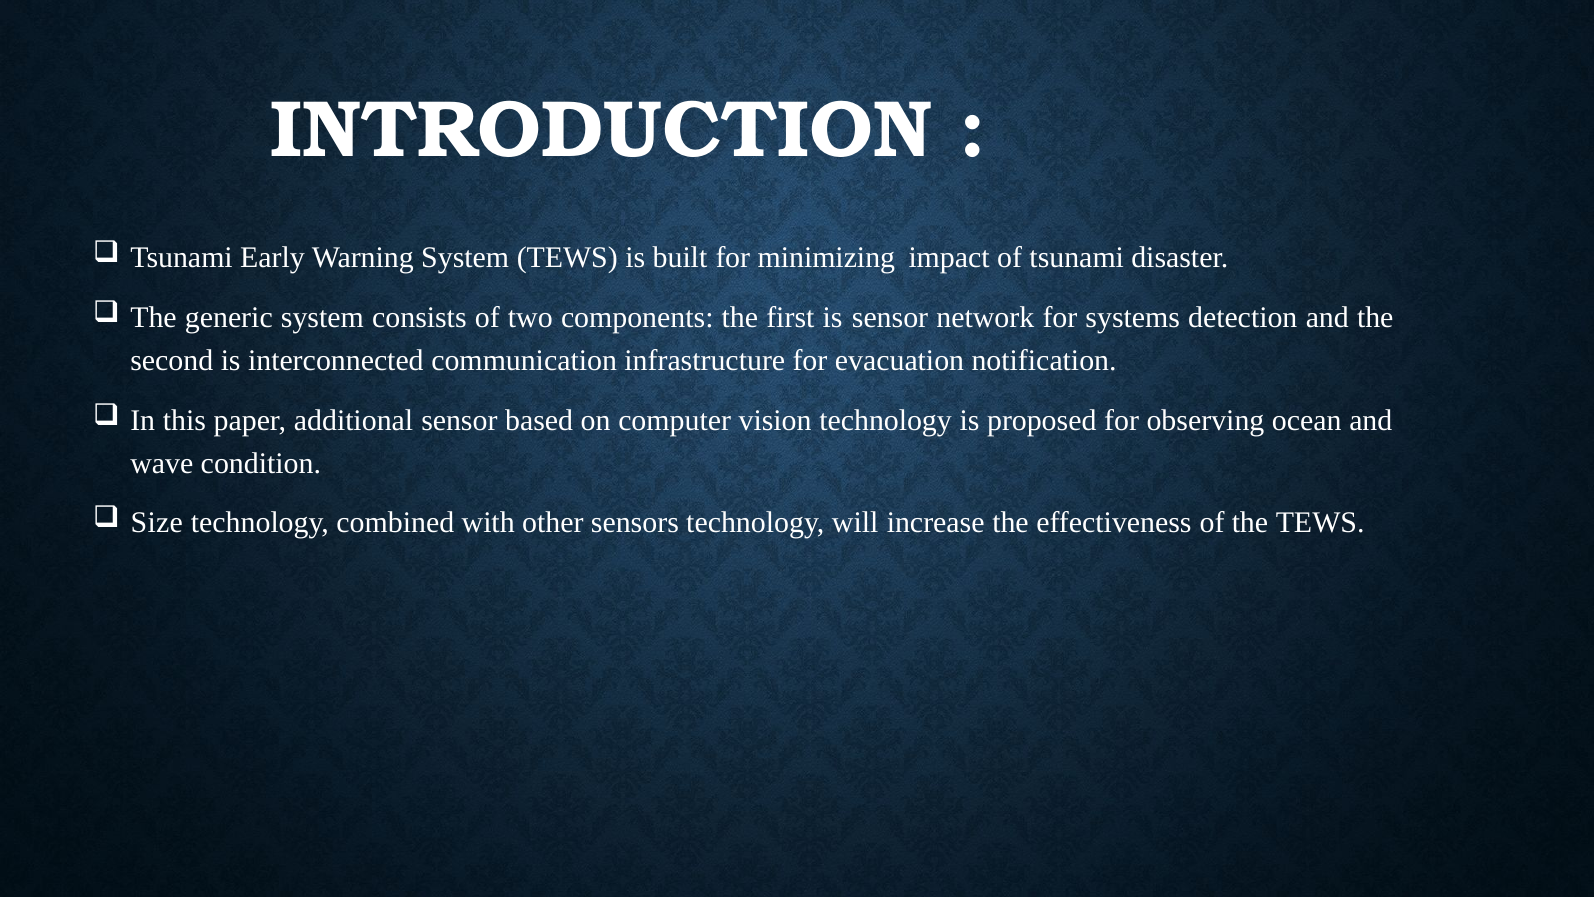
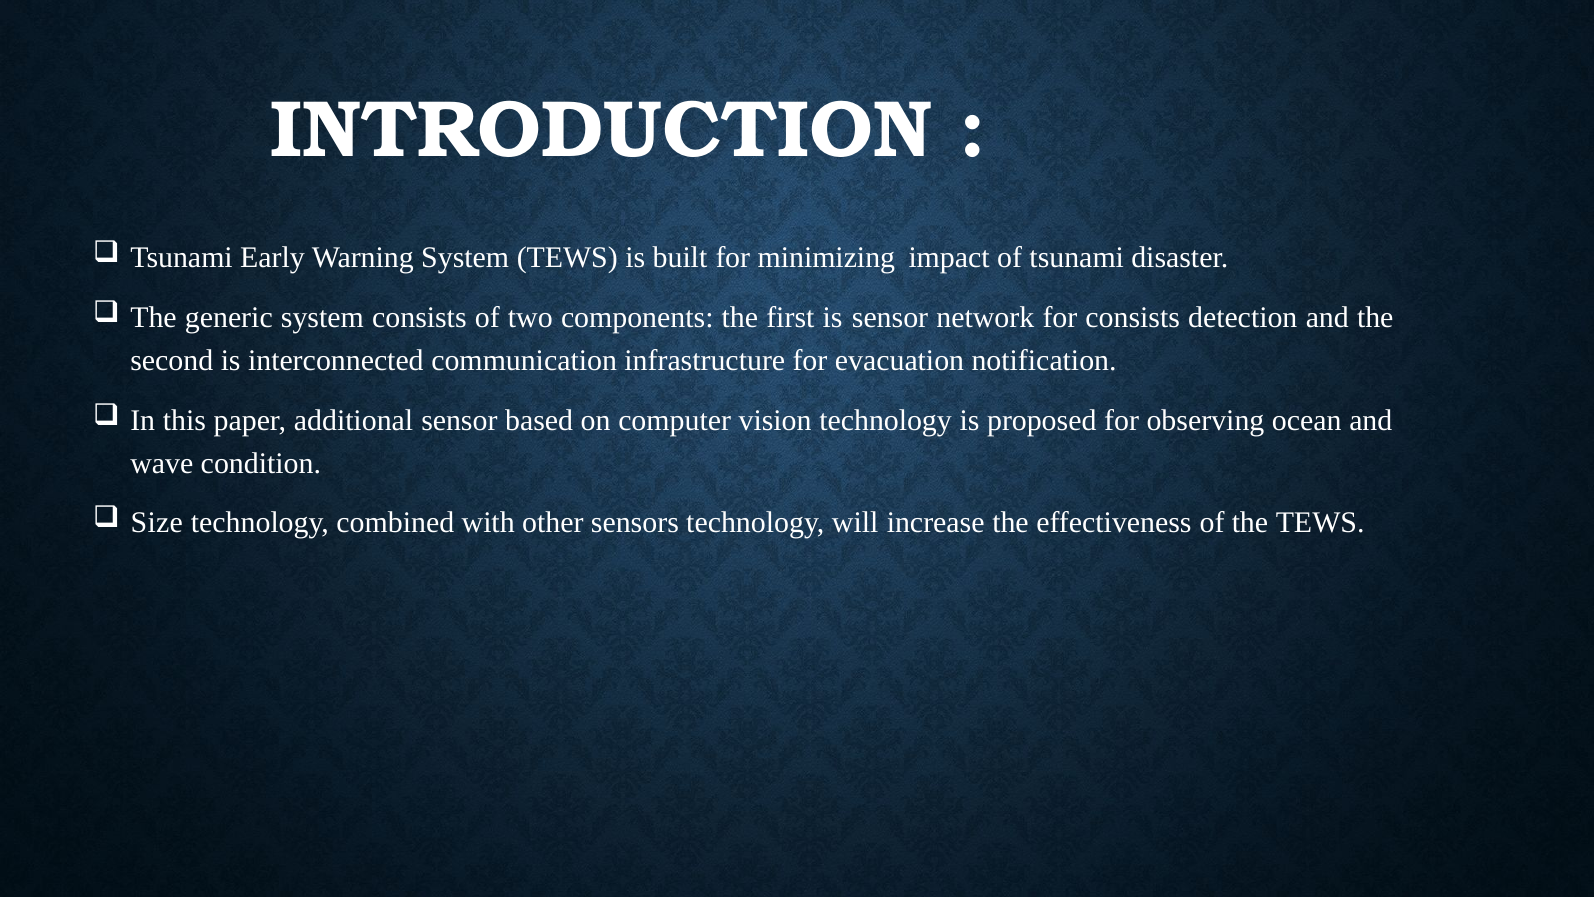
for systems: systems -> consists (1133, 317)
